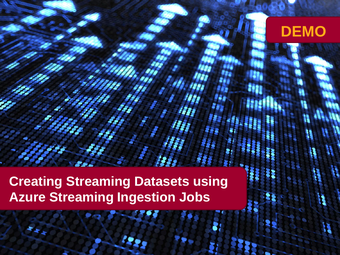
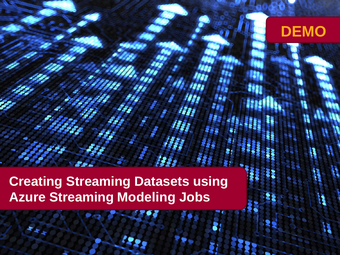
Ingestion: Ingestion -> Modeling (146, 197)
